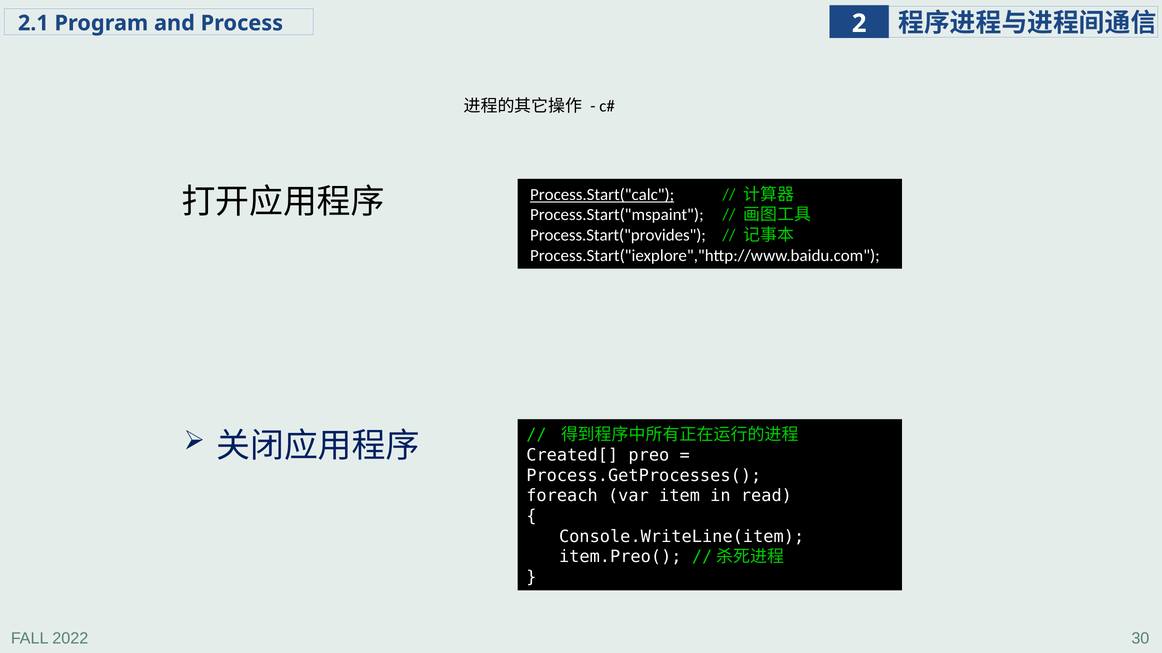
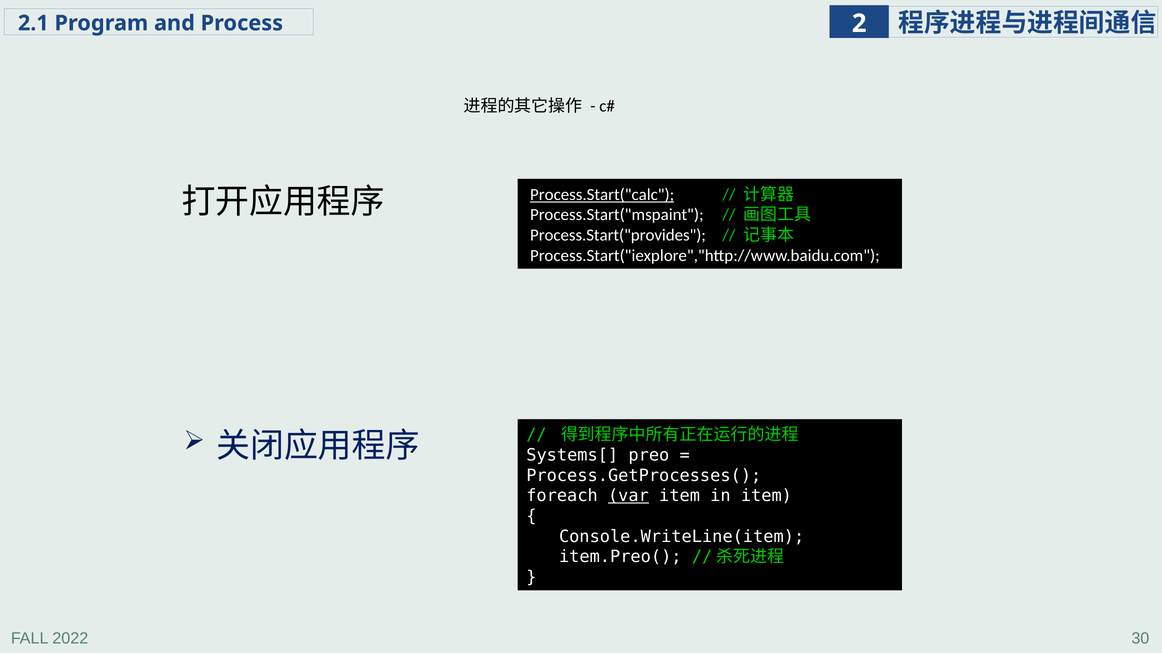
Created[: Created[ -> Systems[ (572, 456)
var underline: none -> present (628, 496)
in read: read -> item (766, 496)
